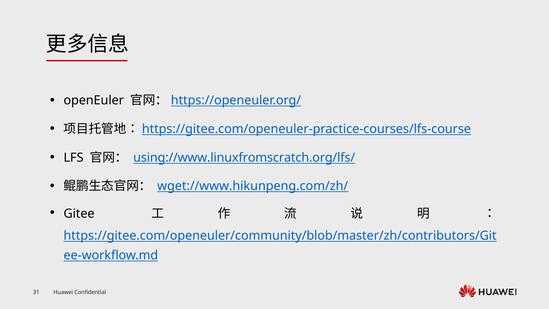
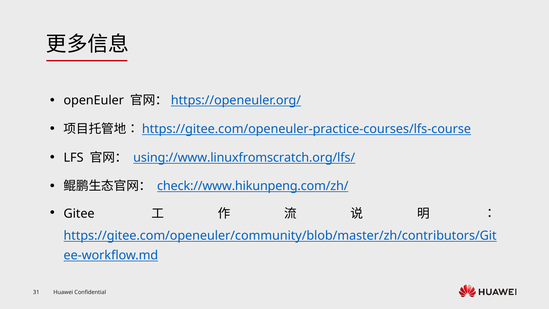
wget://www.hikunpeng.com/zh/: wget://www.hikunpeng.com/zh/ -> check://www.hikunpeng.com/zh/ (253, 186)
